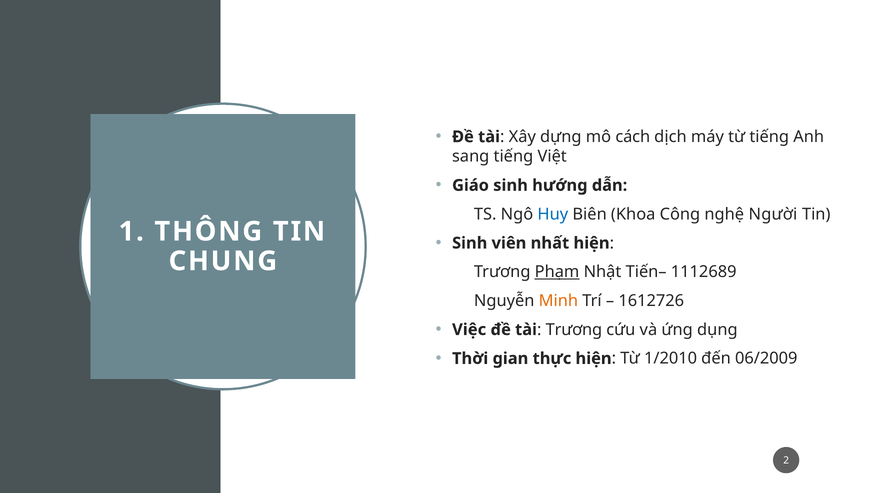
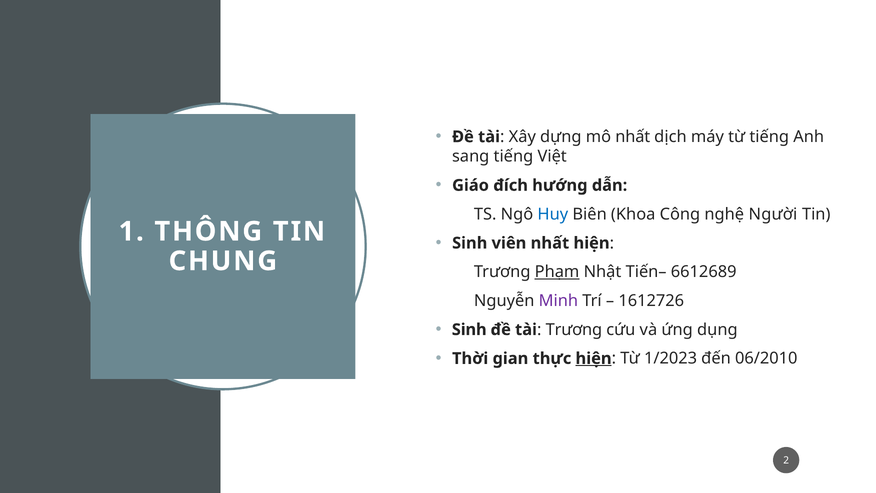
mô cách: cách -> nhất (633, 137)
Giáo sinh: sinh -> đích (511, 185)
1112689: 1112689 -> 6612689 (704, 272)
Minh colour: orange -> purple (558, 301)
Việc: Việc -> Sinh (469, 329)
hiện underline: none -> present (594, 358)
1/2010: 1/2010 -> 1/2023 (671, 358)
06/2009: 06/2009 -> 06/2010 (766, 358)
